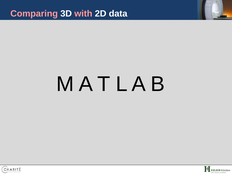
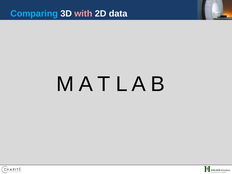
Comparing colour: pink -> light blue (34, 14)
